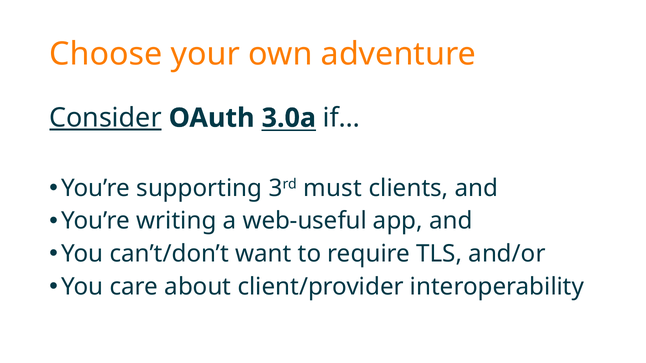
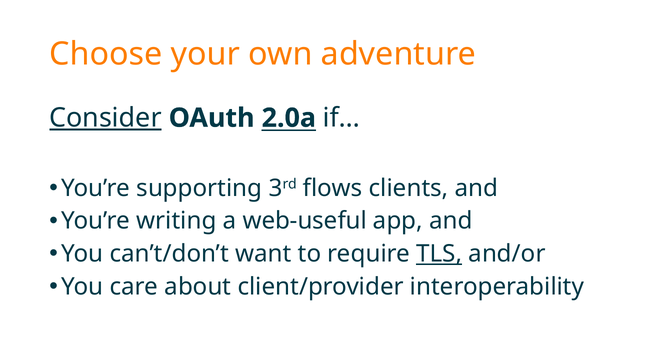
3.0a: 3.0a -> 2.0a (289, 118)
must: must -> flows (333, 188)
TLS underline: none -> present (439, 254)
